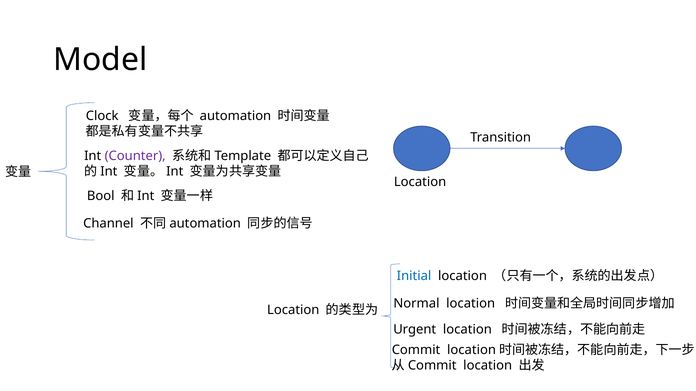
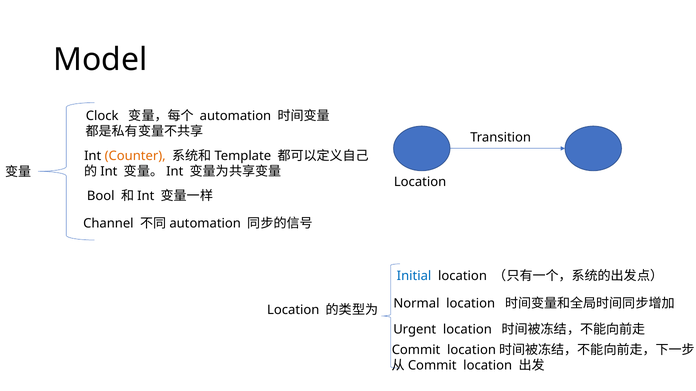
Counter colour: purple -> orange (135, 156)
